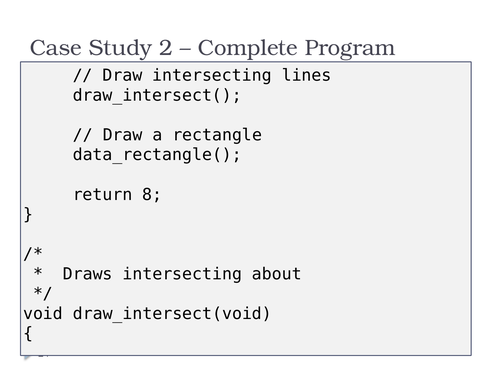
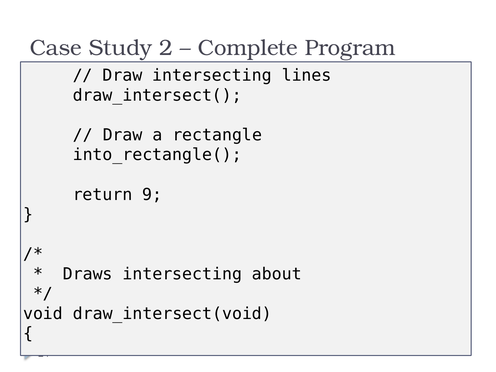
data_rectangle(: data_rectangle( -> into_rectangle( (157, 155)
8: 8 -> 9 (152, 195)
